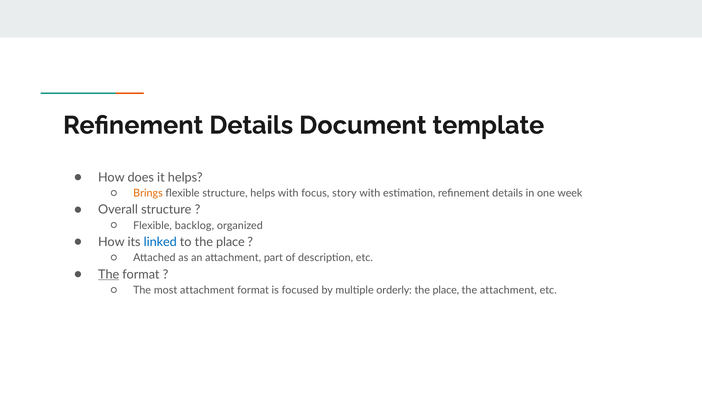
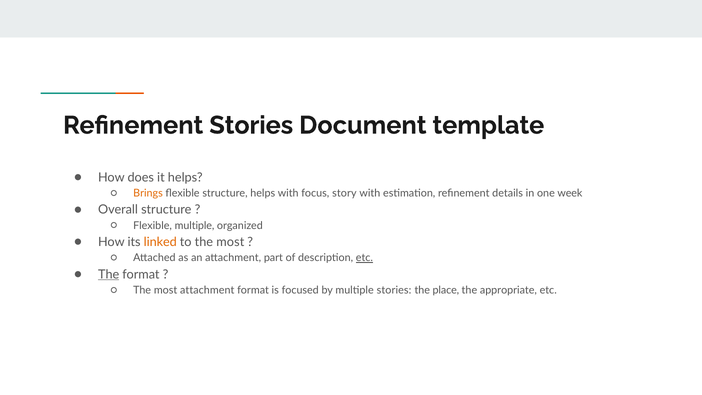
Details: Details -> Stories (251, 125)
Flexible backlog: backlog -> multiple (195, 225)
linked colour: blue -> orange (160, 242)
to the place: place -> most (230, 242)
etc underline: none -> present (364, 258)
multiple orderly: orderly -> stories (394, 290)
the attachment: attachment -> appropriate (508, 290)
